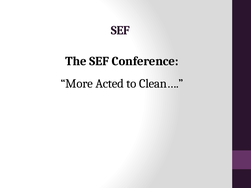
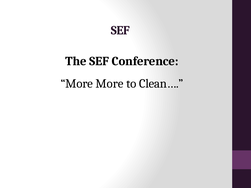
More Acted: Acted -> More (110, 84)
